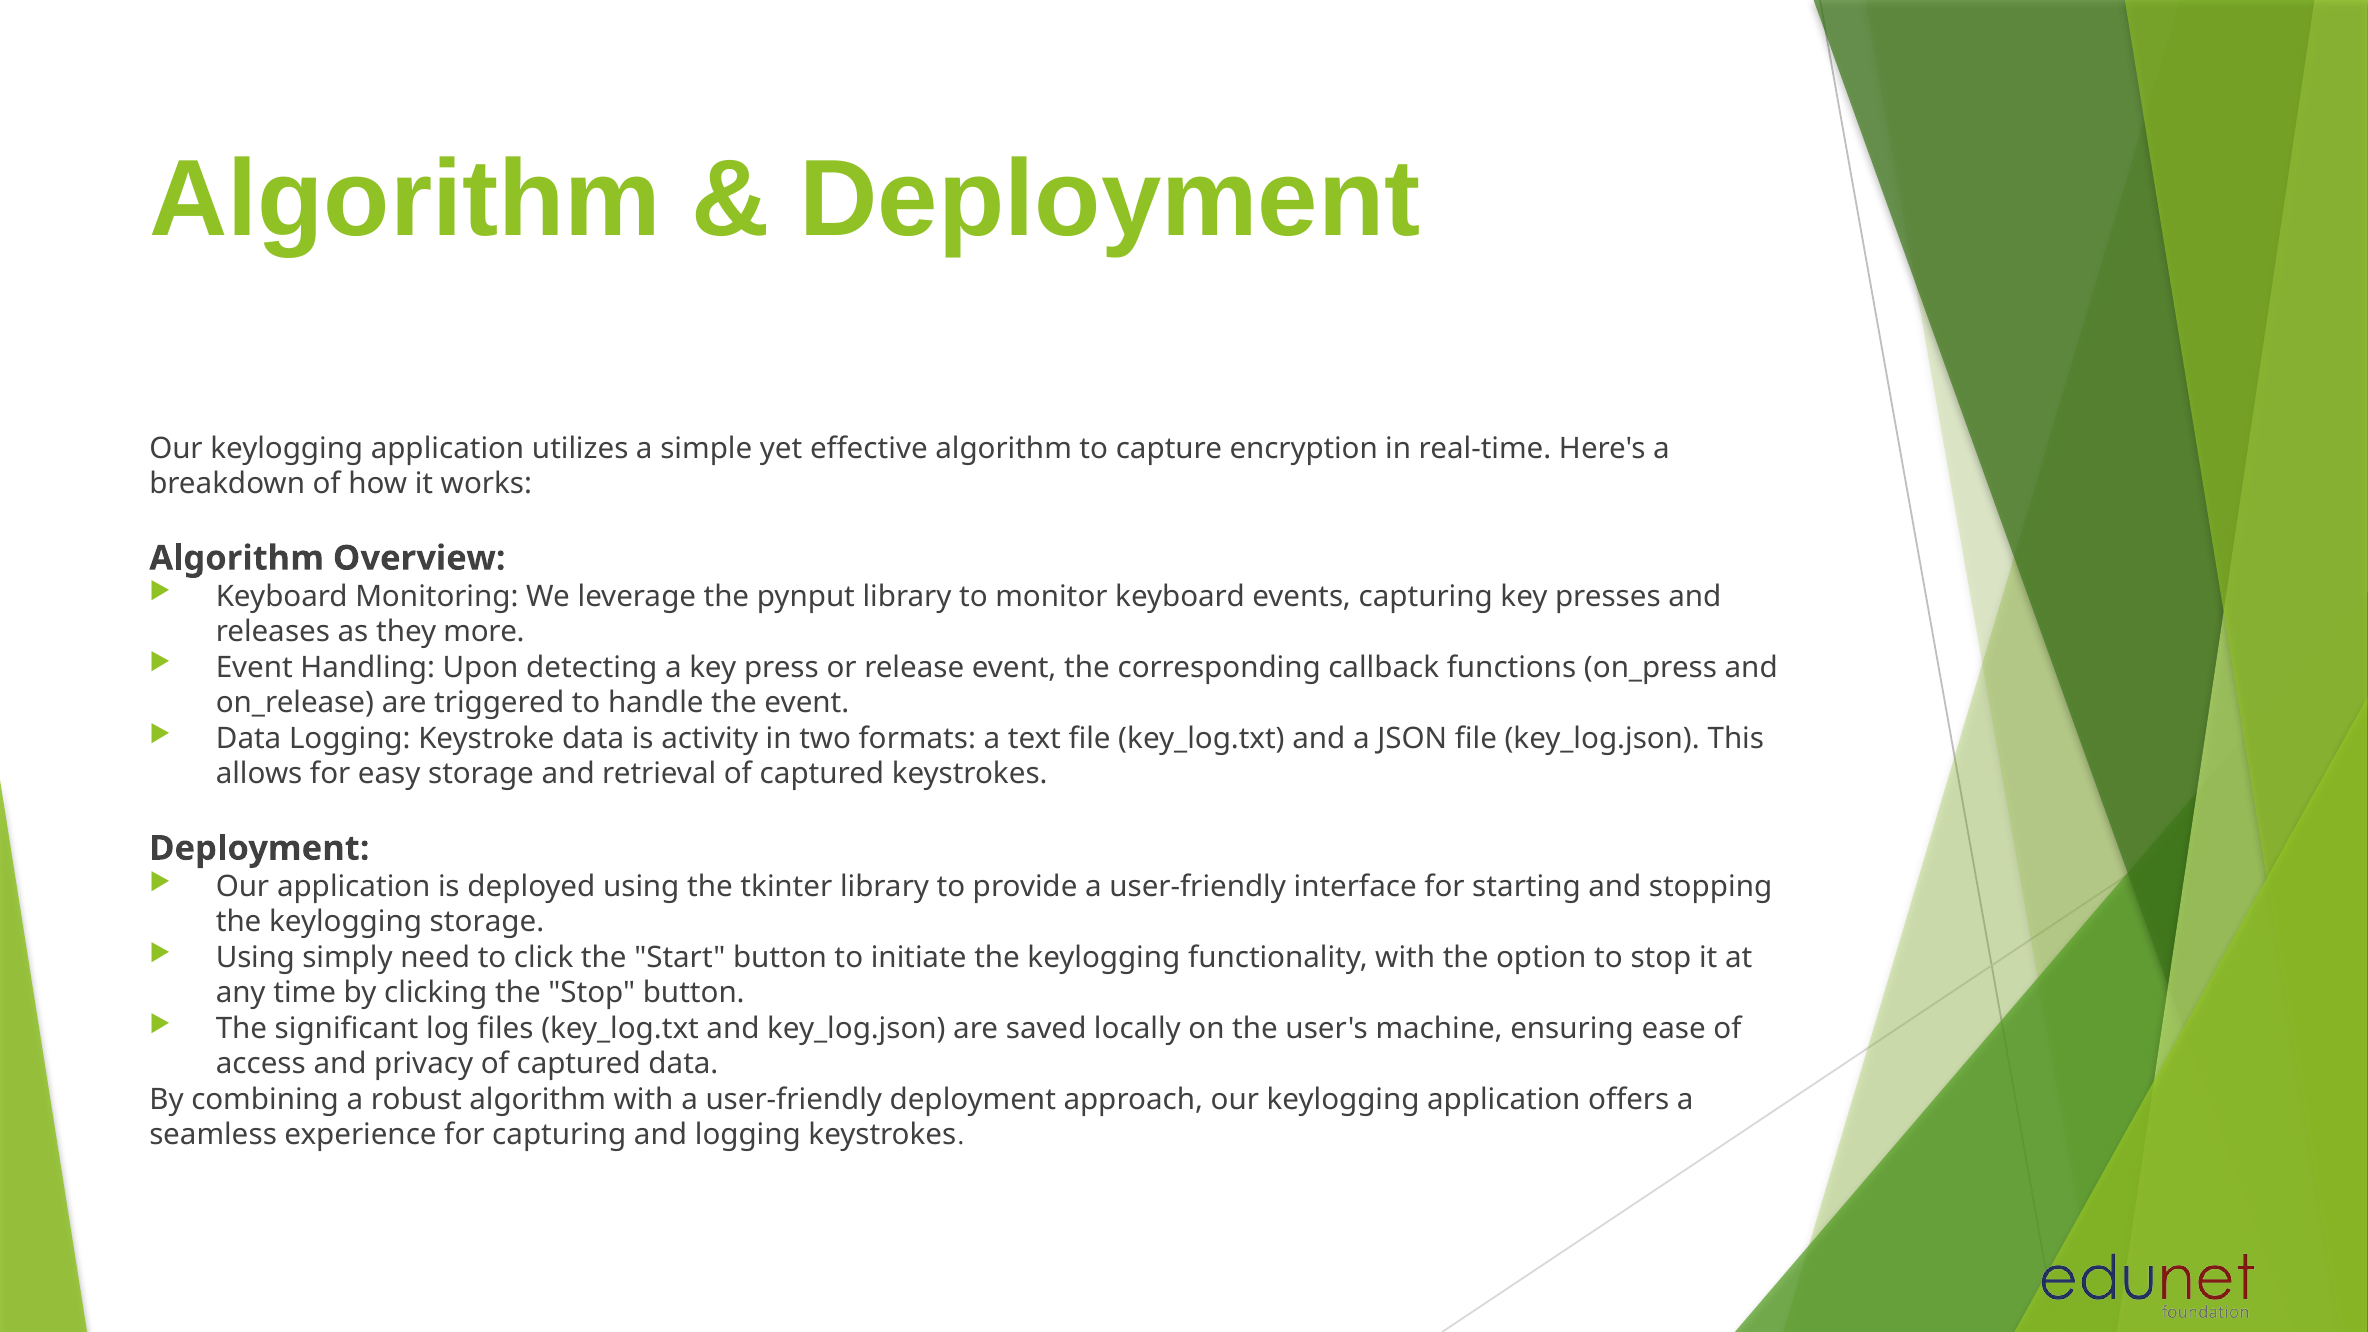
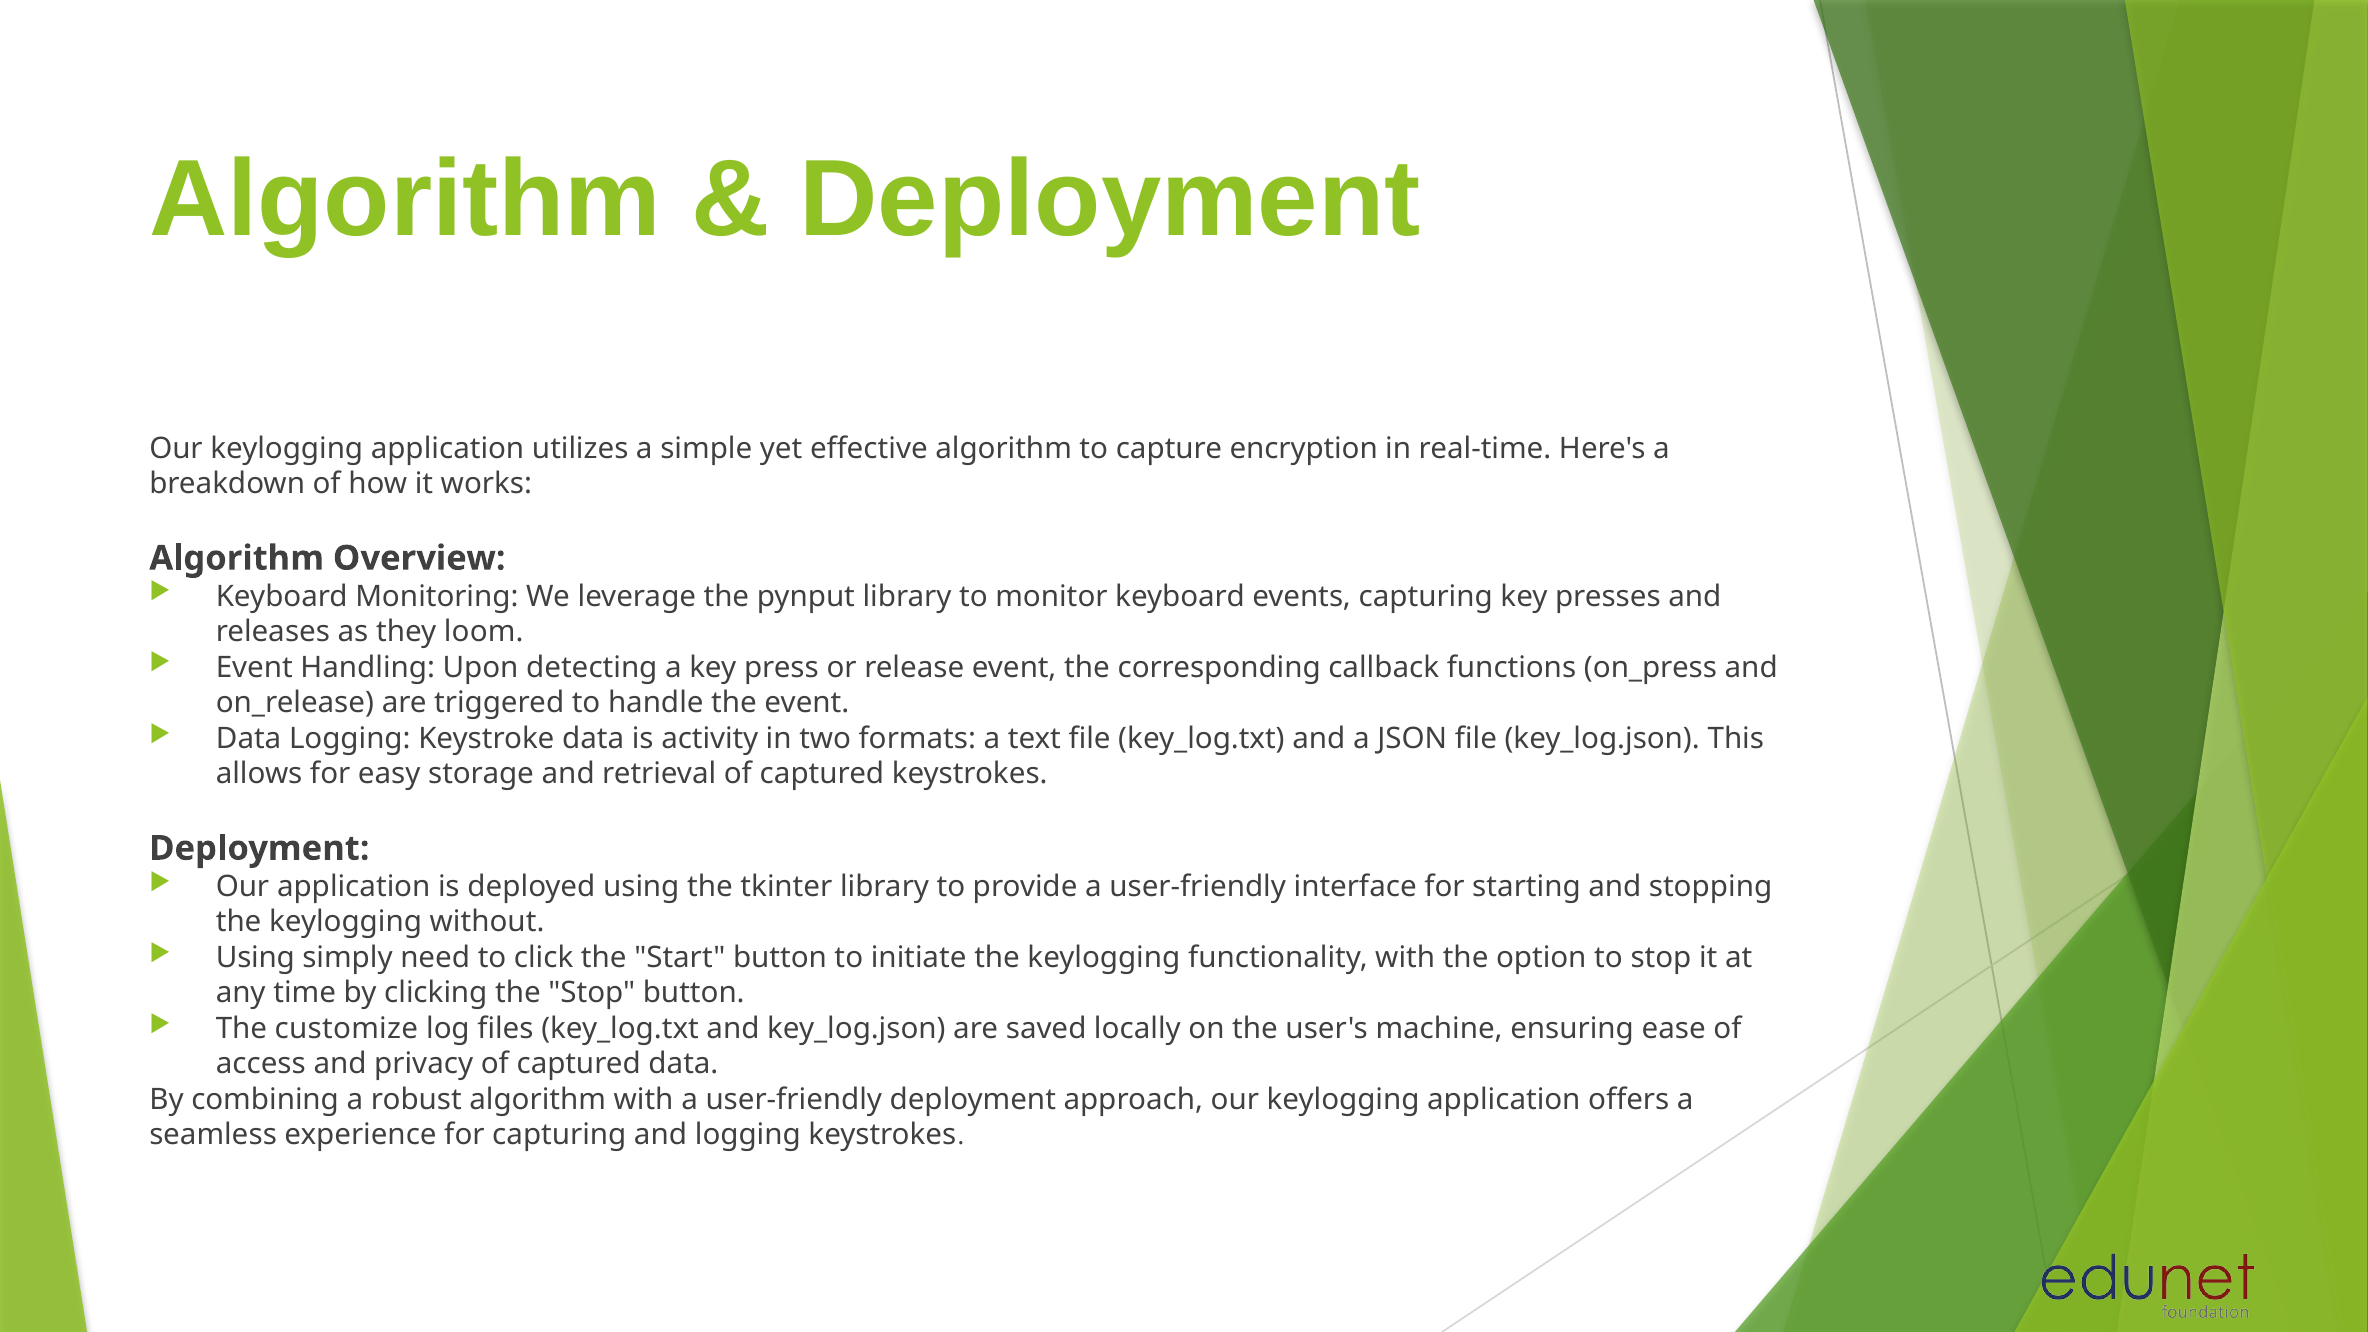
more: more -> loom (484, 632)
keylogging storage: storage -> without (487, 922)
significant: significant -> customize (346, 1029)
